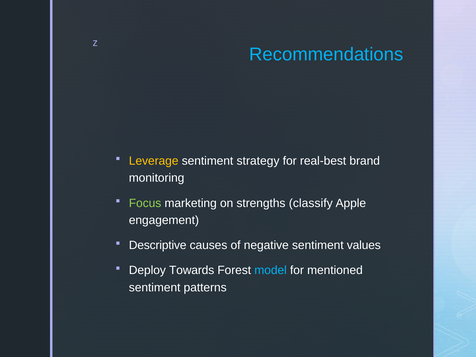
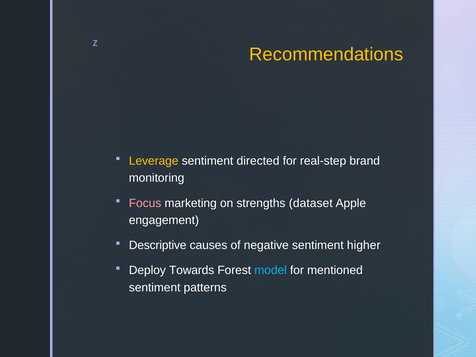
Recommendations colour: light blue -> yellow (326, 54)
strategy: strategy -> directed (258, 161)
real-best: real-best -> real-step (323, 161)
Focus colour: light green -> pink (145, 203)
classify: classify -> dataset (311, 203)
values: values -> higher (364, 245)
